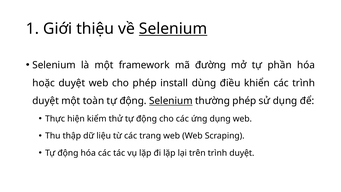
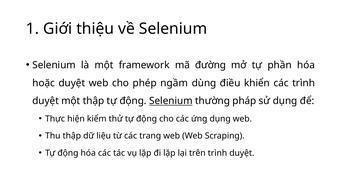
Selenium underline: present -> none (173, 29)
install: install -> ngầm (174, 83)
một toàn: toàn -> thập (94, 101)
thường phép: phép -> pháp (244, 101)
